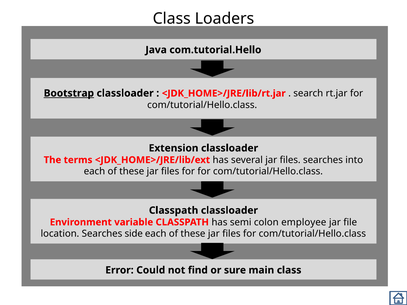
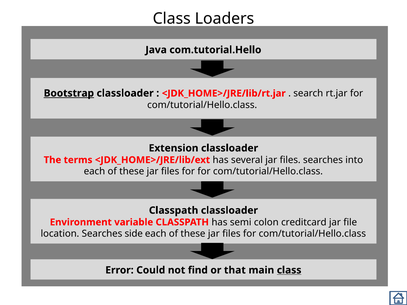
employee: employee -> creditcard (304, 222)
sure: sure -> that (235, 270)
class underline: none -> present (289, 270)
